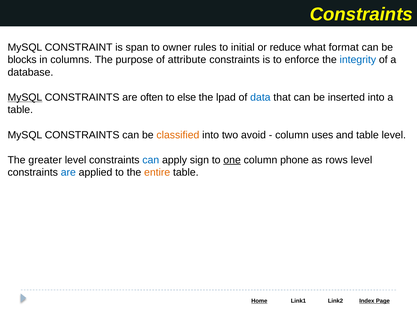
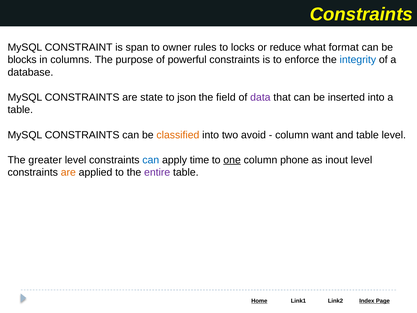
initial: initial -> locks (243, 47)
attribute: attribute -> powerful (187, 60)
MySQL underline: present -> none (25, 97)
often: often -> state (152, 97)
else: else -> json (187, 97)
lpad: lpad -> field (226, 97)
data colour: blue -> purple (260, 97)
uses: uses -> want (322, 135)
sign: sign -> time (199, 160)
rows: rows -> inout (337, 160)
are colour: blue -> orange (68, 172)
entire colour: orange -> purple (157, 172)
